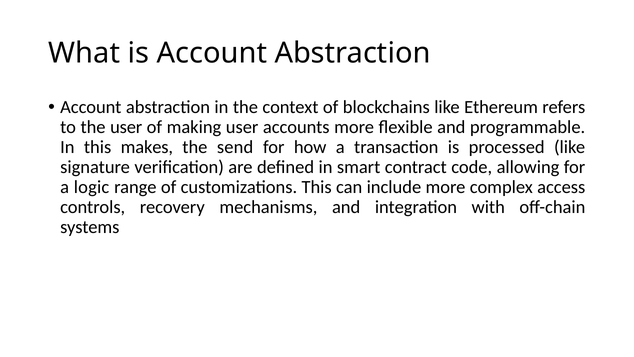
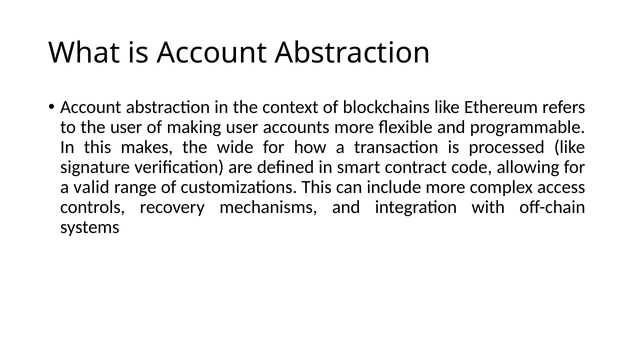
send: send -> wide (235, 147)
logic: logic -> valid (92, 187)
